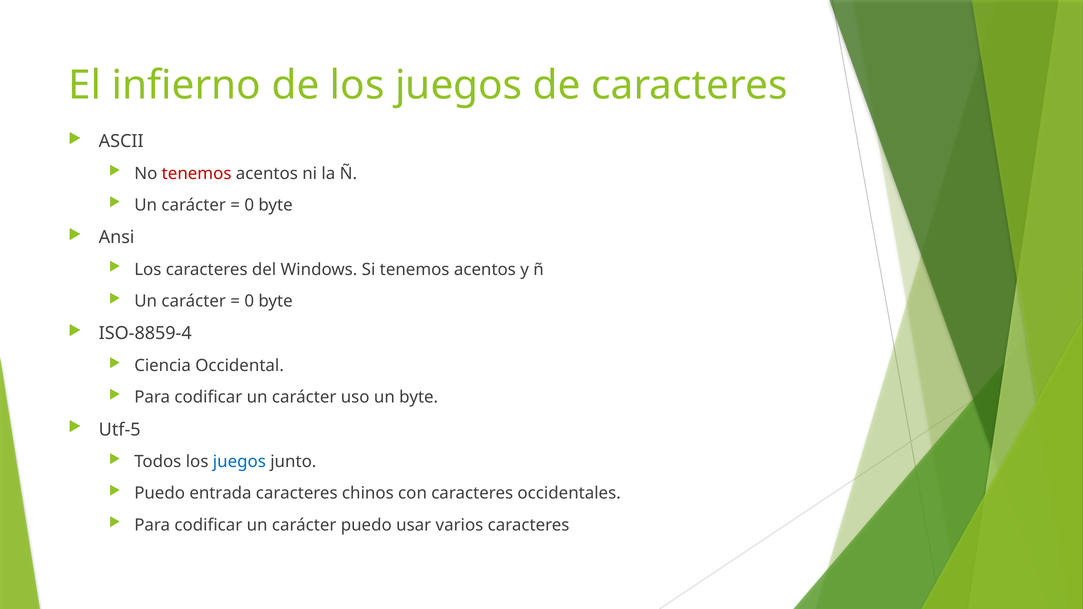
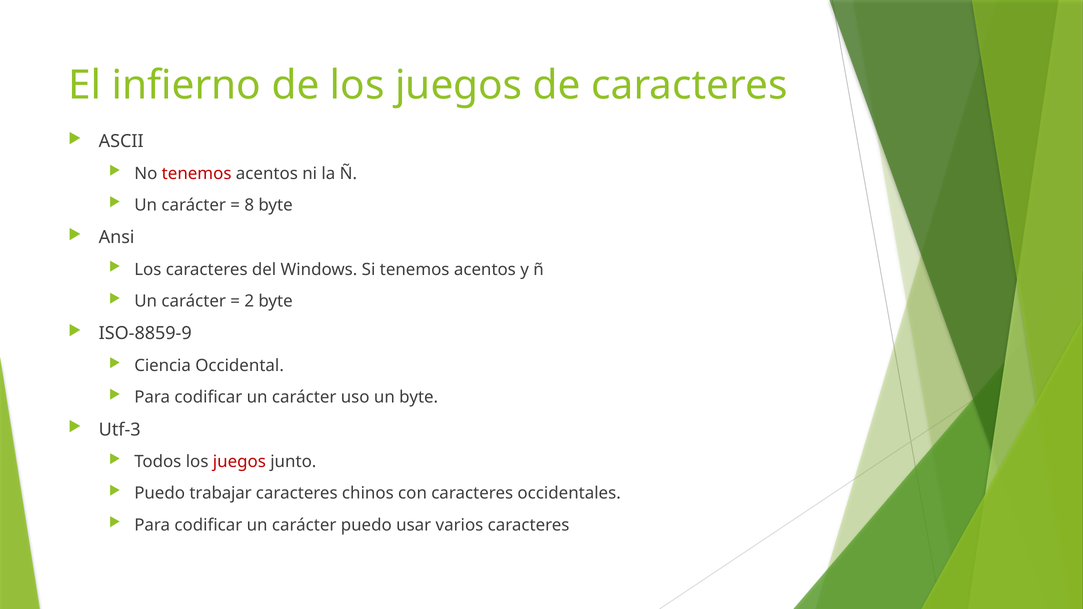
0: 0 -> 8 (249, 205)
0: 0 -> 2 (249, 301)
ISO-8859-4: ISO-8859-4 -> ISO-8859-9 (145, 334)
Utf-5: Utf-5 -> Utf-3 (120, 430)
juegos colour: blue -> red (239, 462)
entrada: entrada -> trabajar (221, 493)
